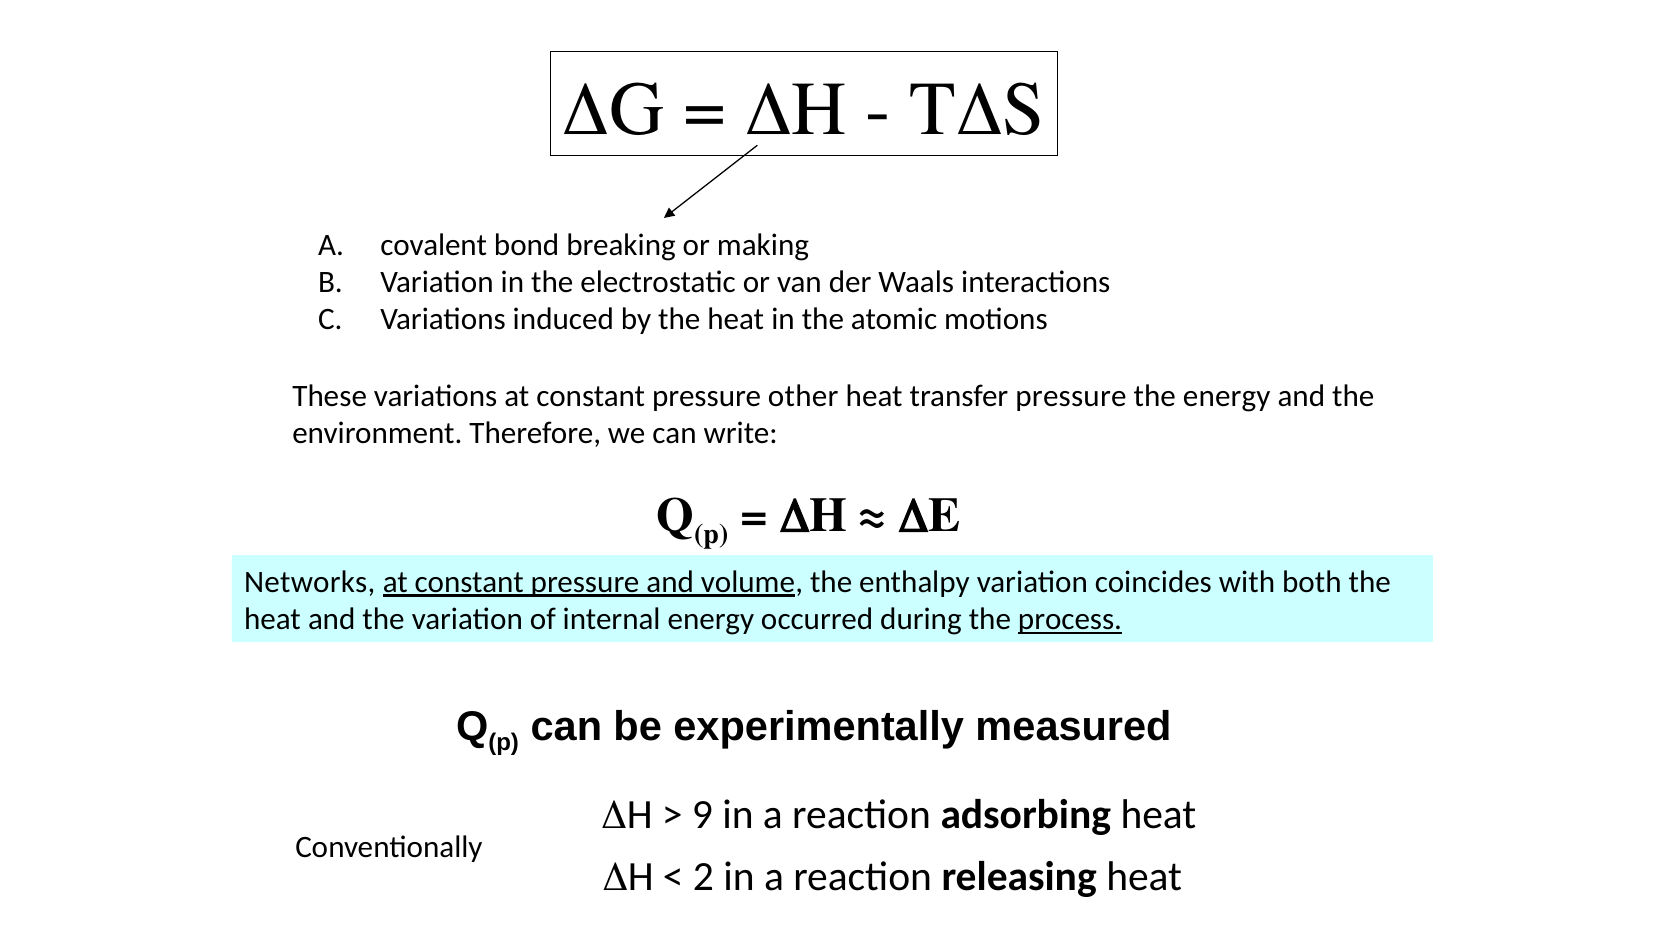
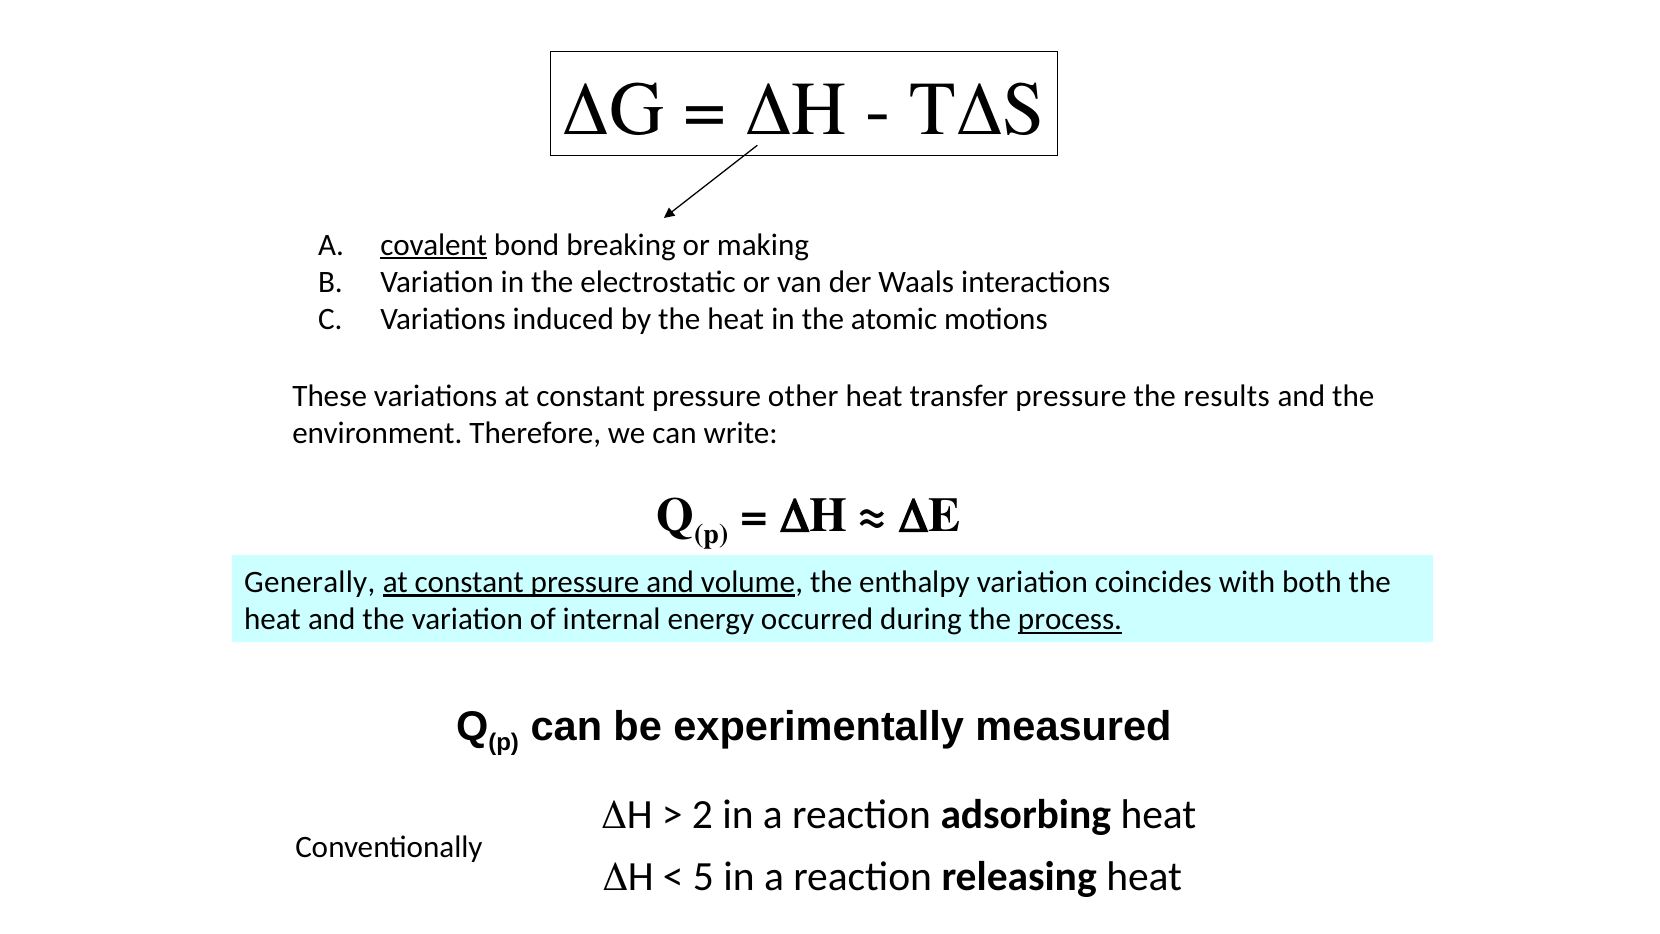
covalent underline: none -> present (434, 245)
the energy: energy -> results (1227, 396)
Networks: Networks -> Generally (310, 582)
9: 9 -> 2 (702, 815)
2: 2 -> 5 (703, 877)
